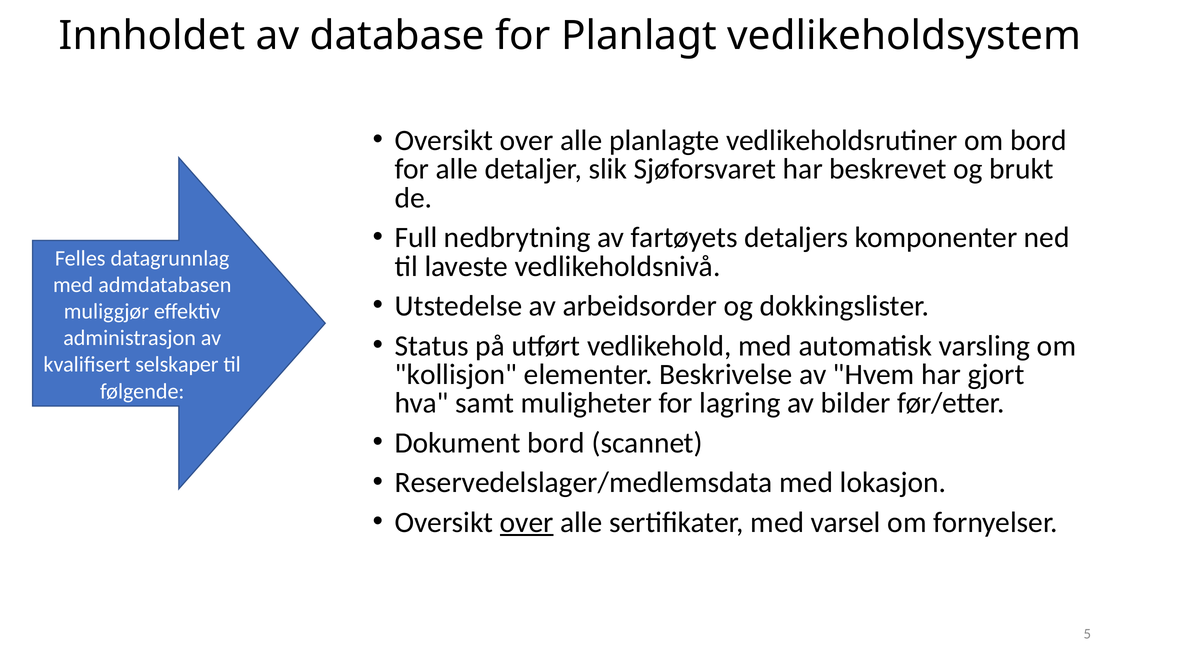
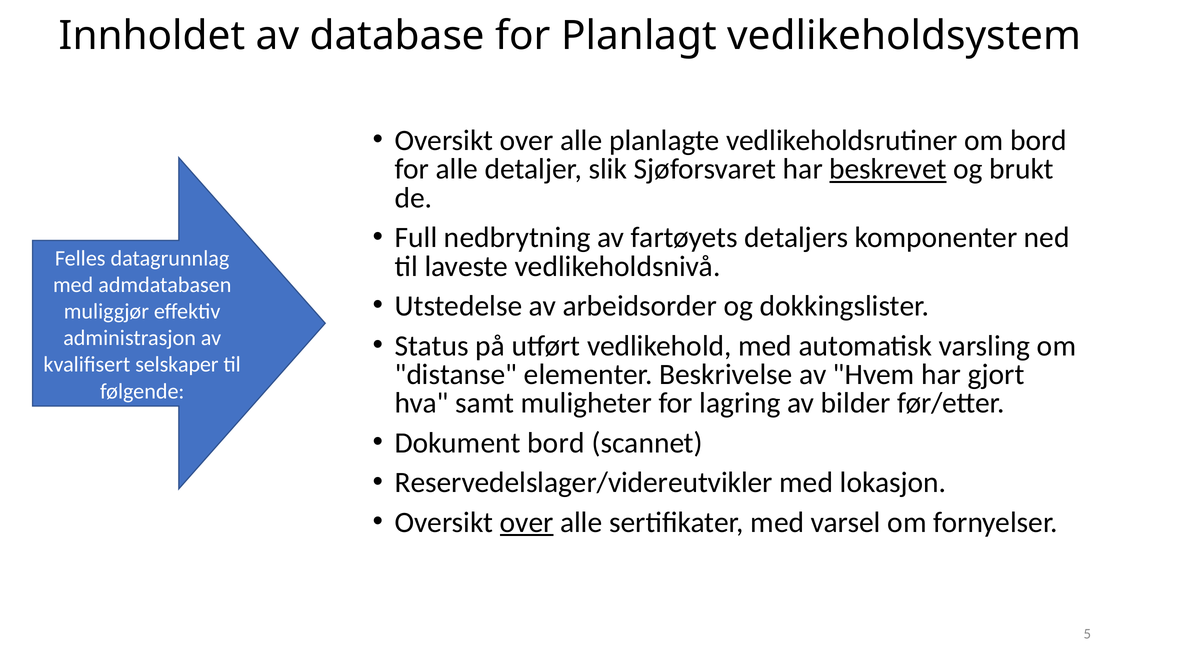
beskrevet underline: none -> present (888, 169)
kollisjon: kollisjon -> distanse (456, 375)
Reservedelslager/medlemsdata: Reservedelslager/medlemsdata -> Reservedelslager/videreutvikler (584, 483)
